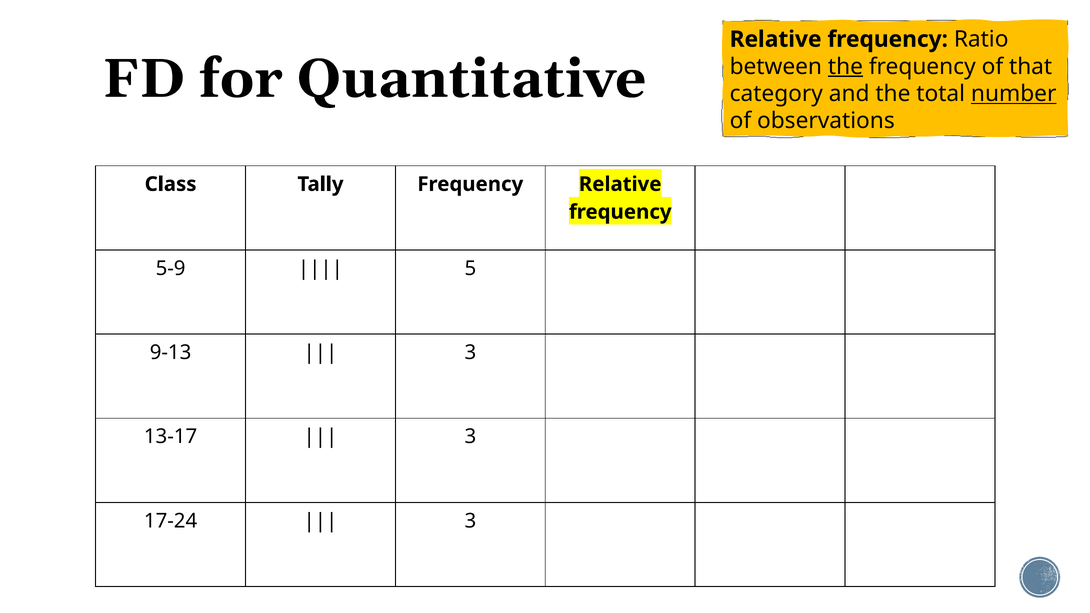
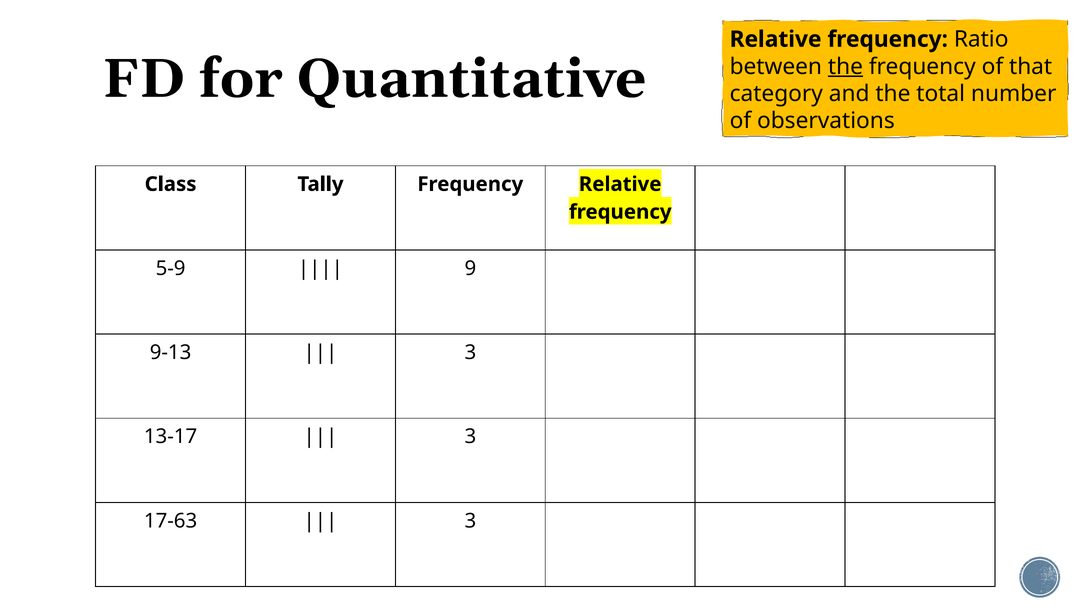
number underline: present -> none (1014, 94)
5: 5 -> 9 (470, 268)
17-24: 17-24 -> 17-63 (171, 521)
